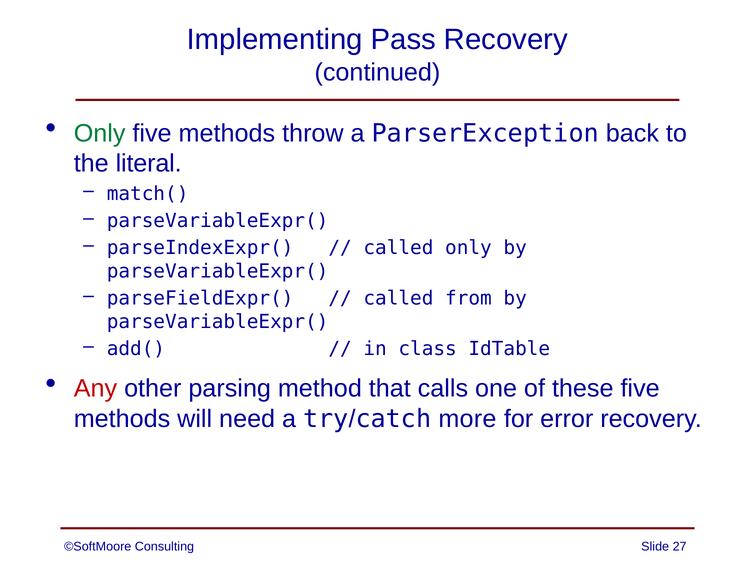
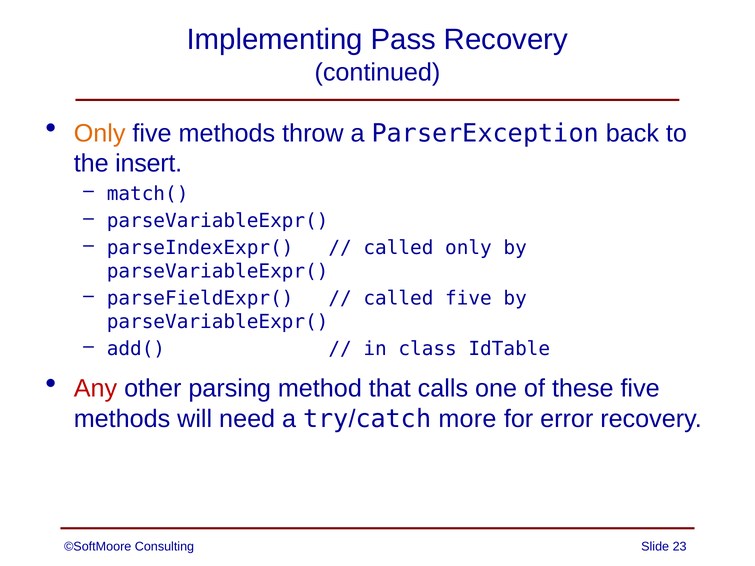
Only colour: green -> orange (100, 133)
literal: literal -> insert (149, 163)
called from: from -> five (468, 299)
27: 27 -> 23 (680, 547)
